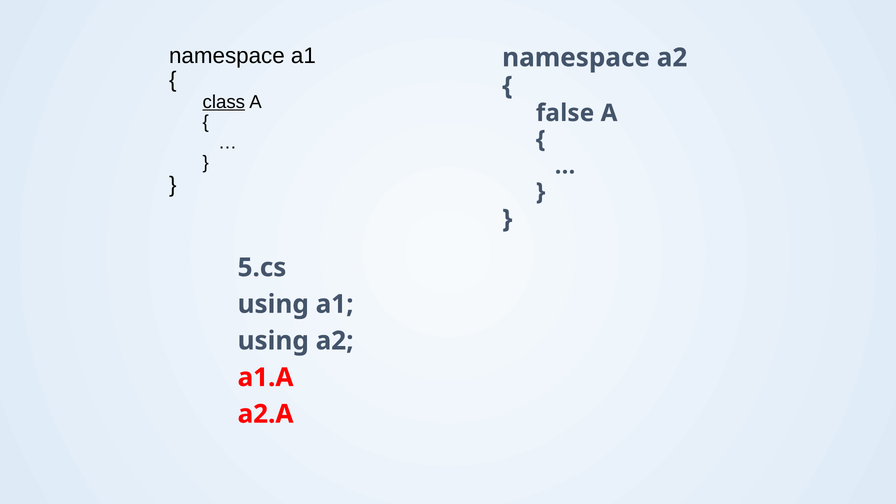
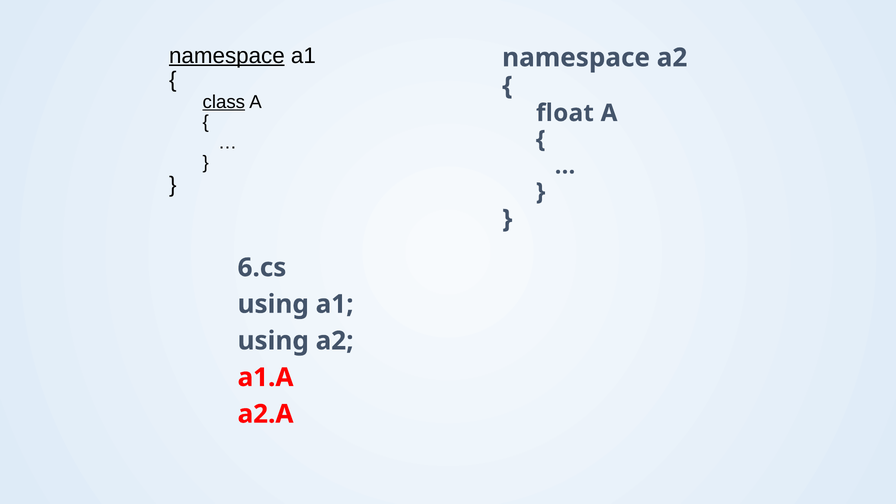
namespace underline: none -> present (227, 56)
false: false -> float (565, 113)
5.cs: 5.cs -> 6.cs (262, 268)
